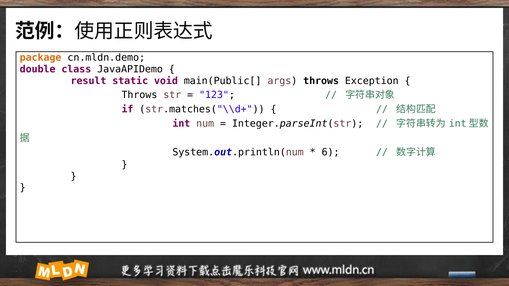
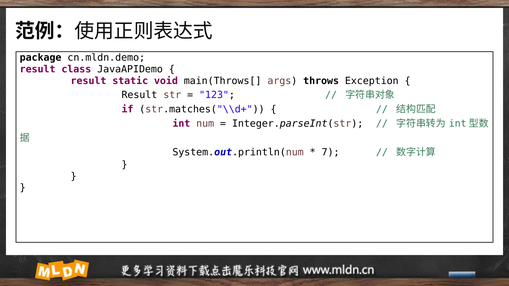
package colour: orange -> black (41, 58)
double: double -> result (38, 69)
main(Public[: main(Public[ -> main(Throws[ (223, 81)
Throws: Throws -> Result (139, 95)
6: 6 -> 7 (331, 153)
